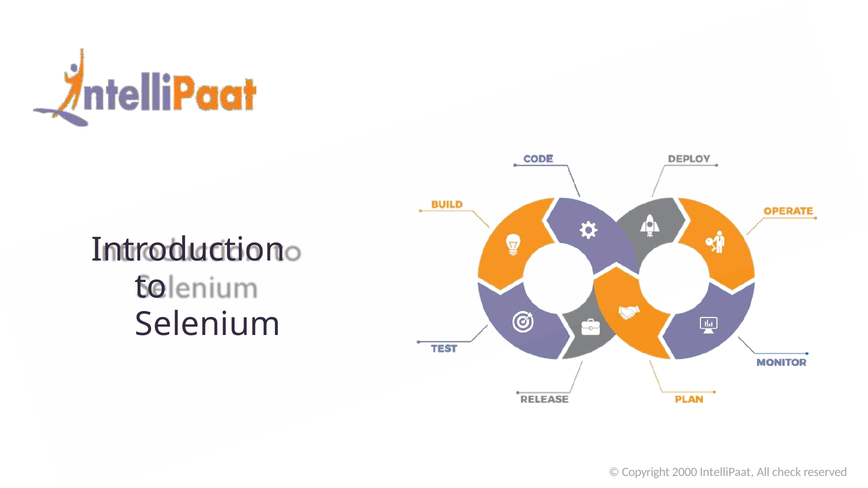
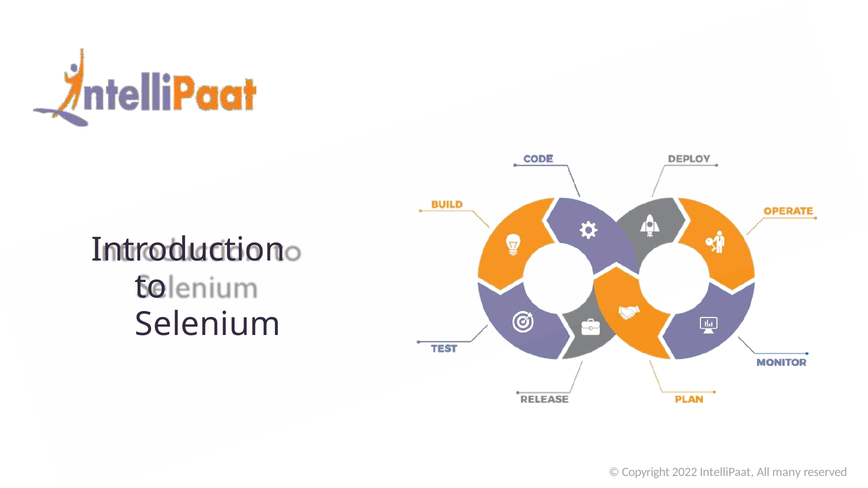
2000: 2000 -> 2022 (685, 472)
check: check -> many (787, 472)
